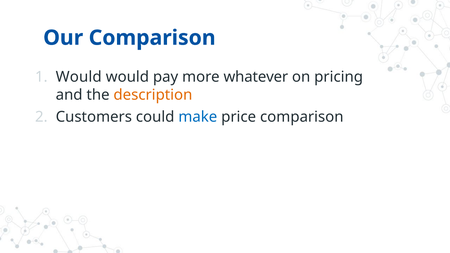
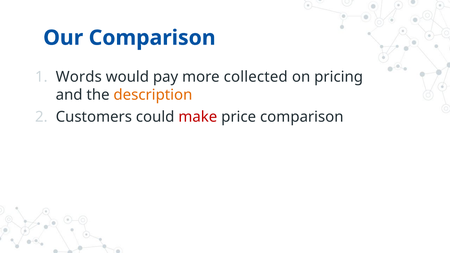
Would: Would -> Words (79, 77)
whatever: whatever -> collected (256, 77)
make colour: blue -> red (198, 117)
